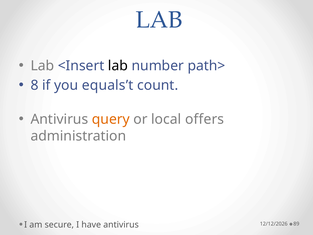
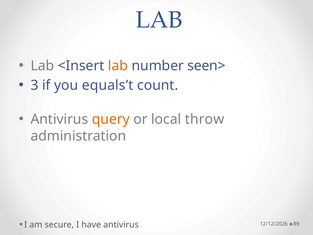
lab colour: black -> orange (118, 66)
path>: path> -> seen> (206, 66)
8: 8 -> 3 (35, 85)
offers: offers -> throw (205, 119)
